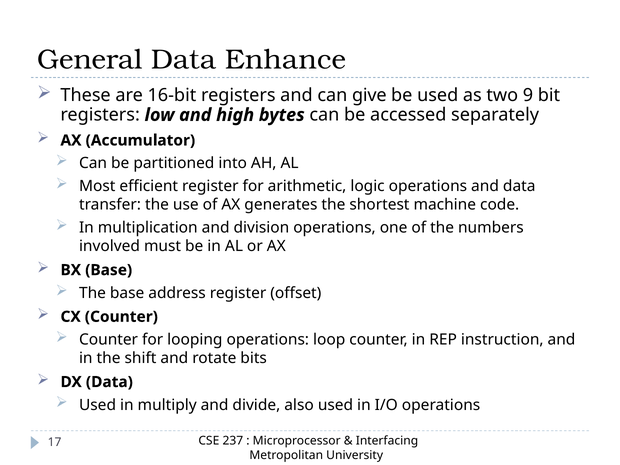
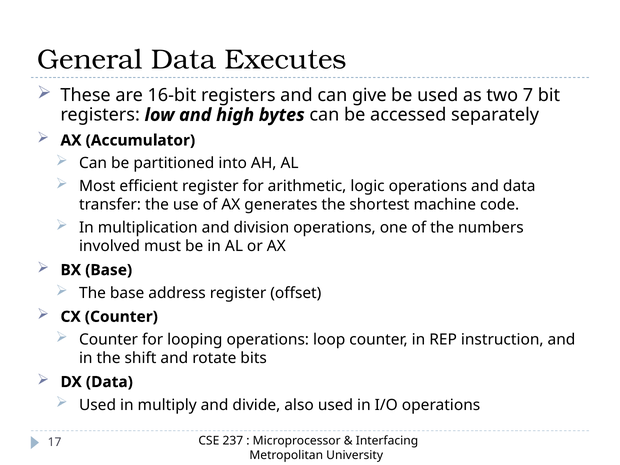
Enhance: Enhance -> Executes (286, 60)
9: 9 -> 7 (528, 95)
